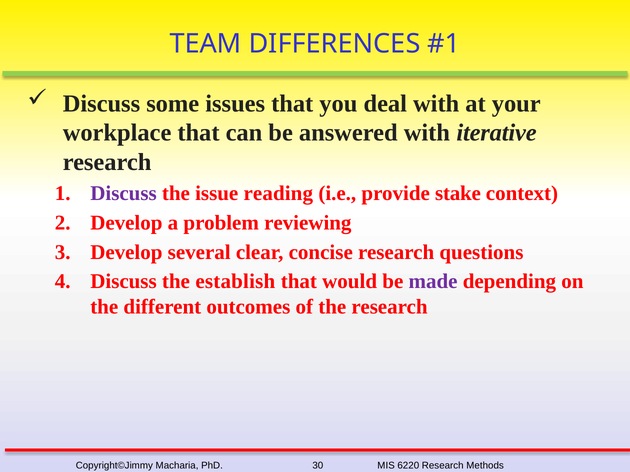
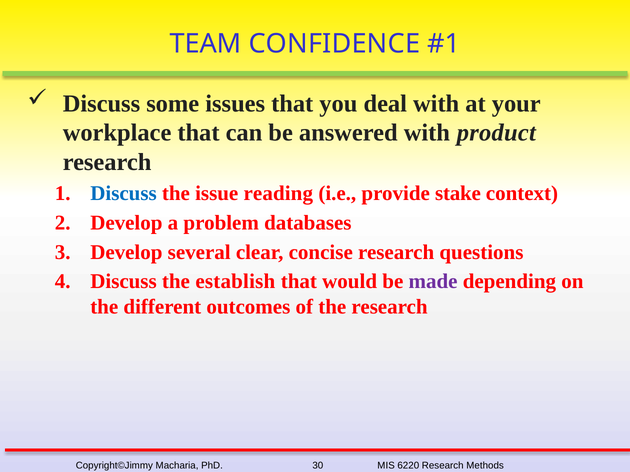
DIFFERENCES: DIFFERENCES -> CONFIDENCE (334, 44)
iterative: iterative -> product (496, 133)
Discuss colour: purple -> blue (124, 194)
reviewing: reviewing -> databases (308, 223)
